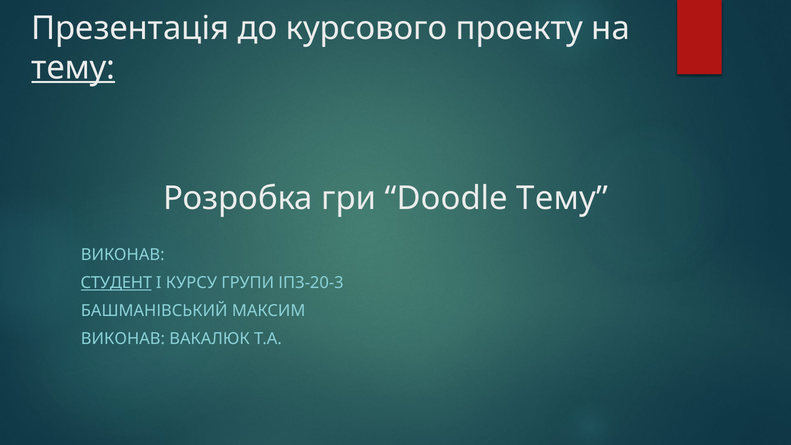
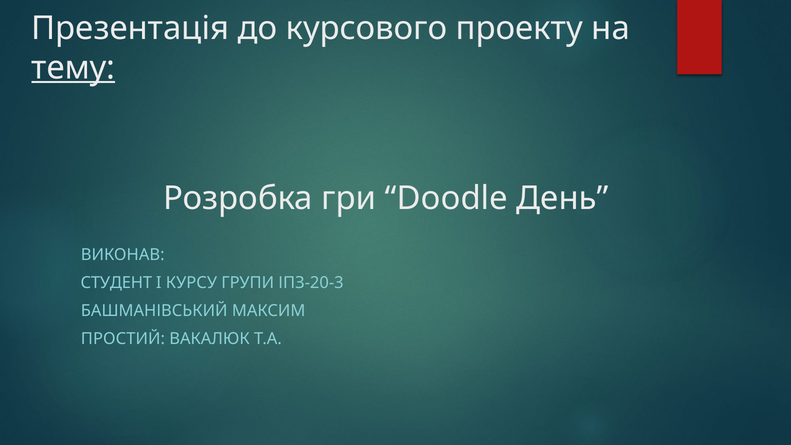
Doodle Тему: Тему -> День (562, 198)
СТУДЕНТ underline: present -> none (116, 283)
ВИКОНАВ: ВИКОНАВ -> ПРОСТИЙ (123, 339)
